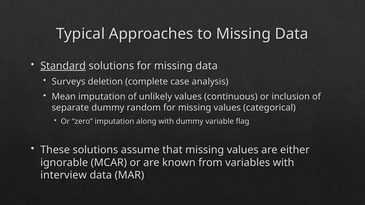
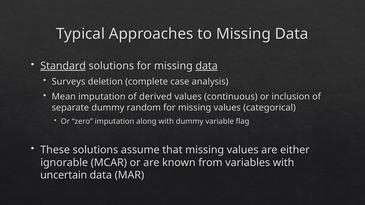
data underline: none -> present (207, 66)
unlikely: unlikely -> derived (155, 97)
interview: interview -> uncertain (64, 175)
